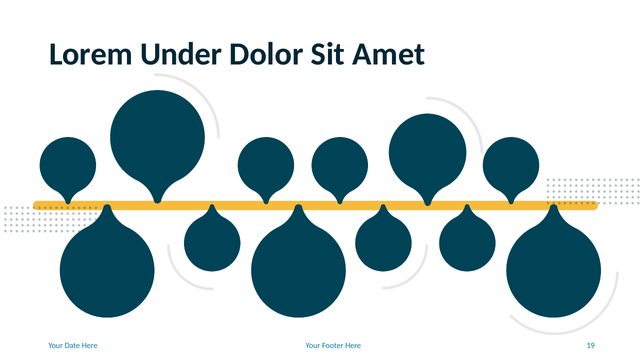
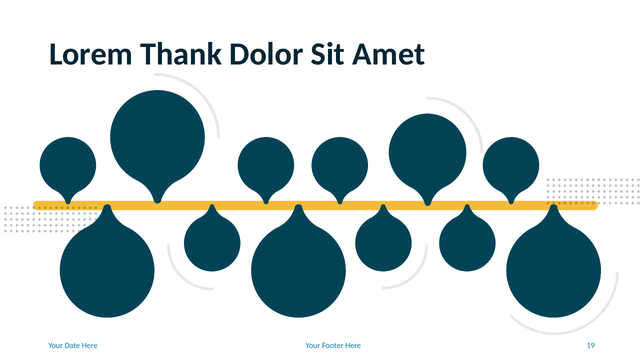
Under: Under -> Thank (181, 54)
